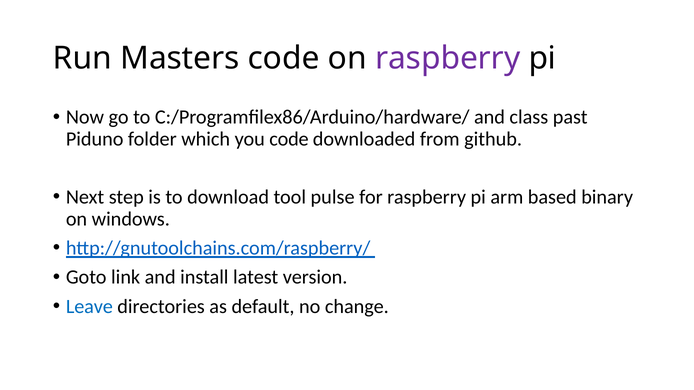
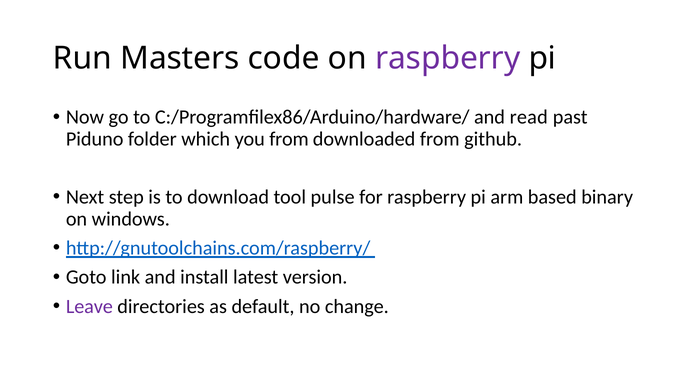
class: class -> read (529, 117)
you code: code -> from (289, 139)
Leave colour: blue -> purple (89, 307)
